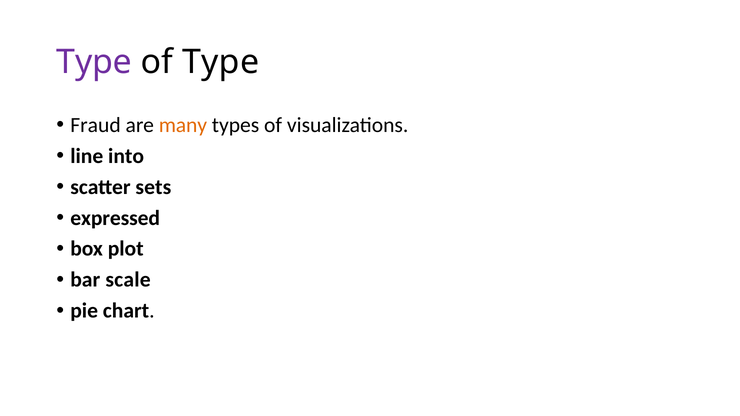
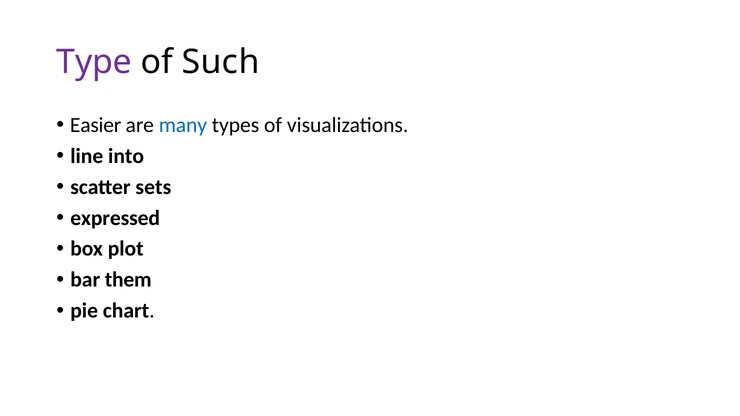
of Type: Type -> Such (221, 62)
Fraud: Fraud -> Easier (96, 125)
many colour: orange -> blue (183, 125)
scale: scale -> them (128, 280)
